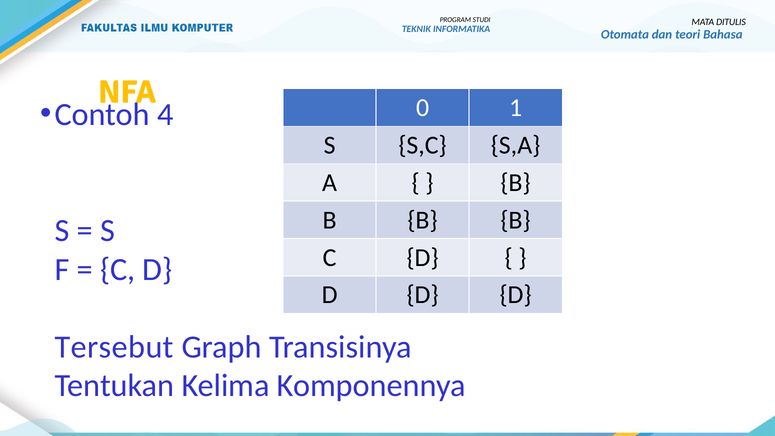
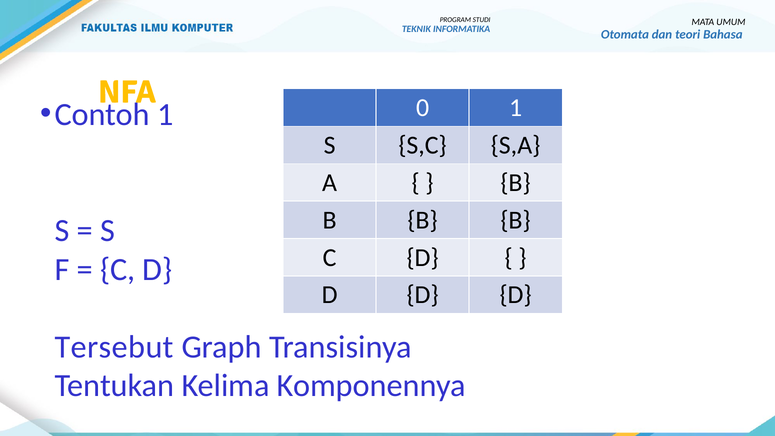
DITULIS: DITULIS -> UMUM (731, 22)
Contoh 4: 4 -> 1 (165, 114)
